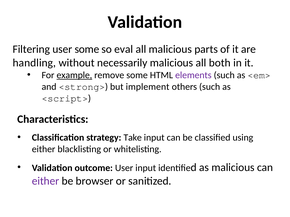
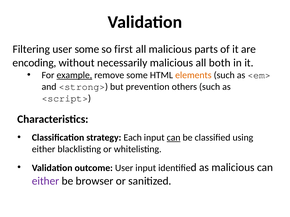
eval: eval -> first (124, 49)
handling: handling -> encoding (34, 63)
elements colour: purple -> orange (193, 75)
implement: implement -> prevention (148, 87)
Take: Take -> Each (133, 138)
can underline: none -> present (174, 138)
